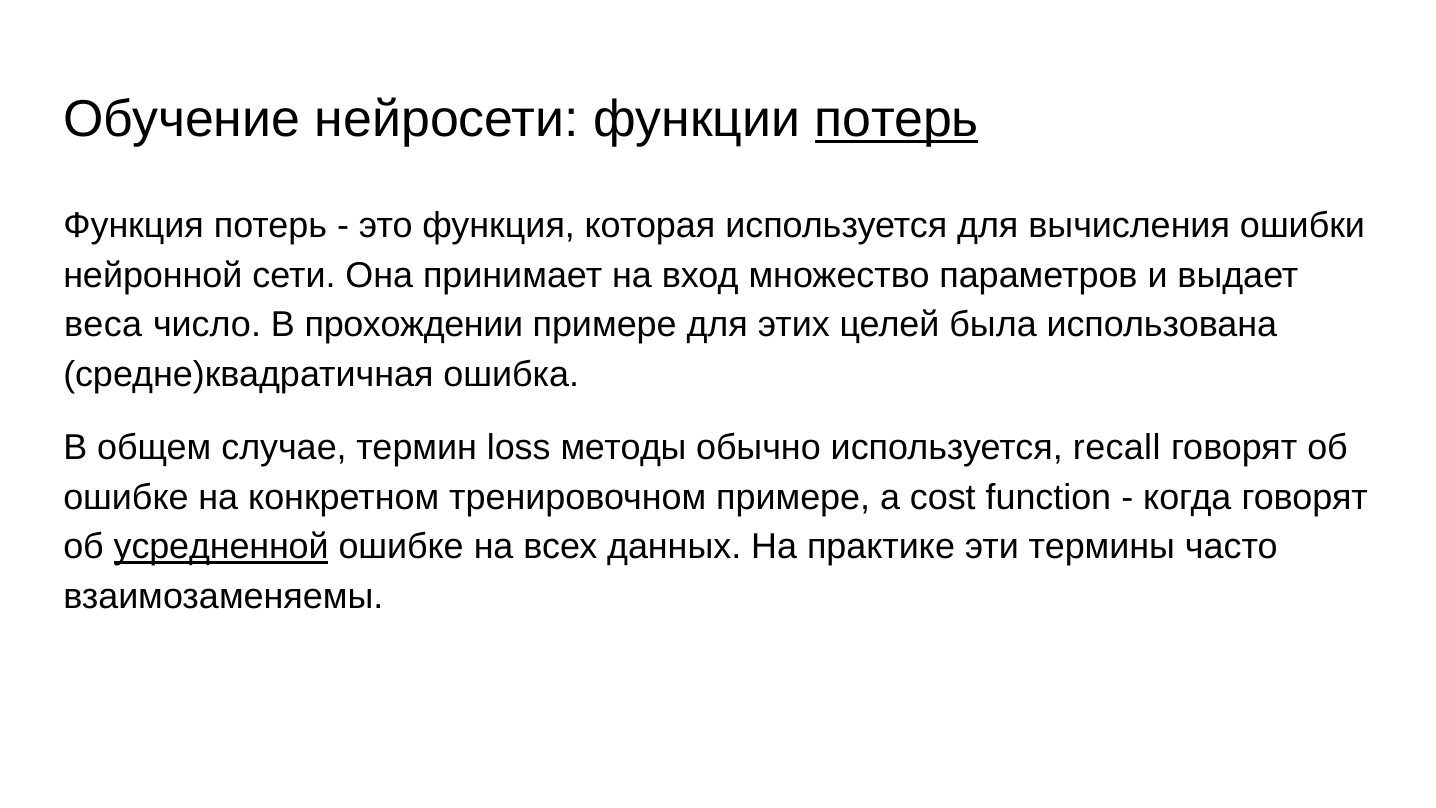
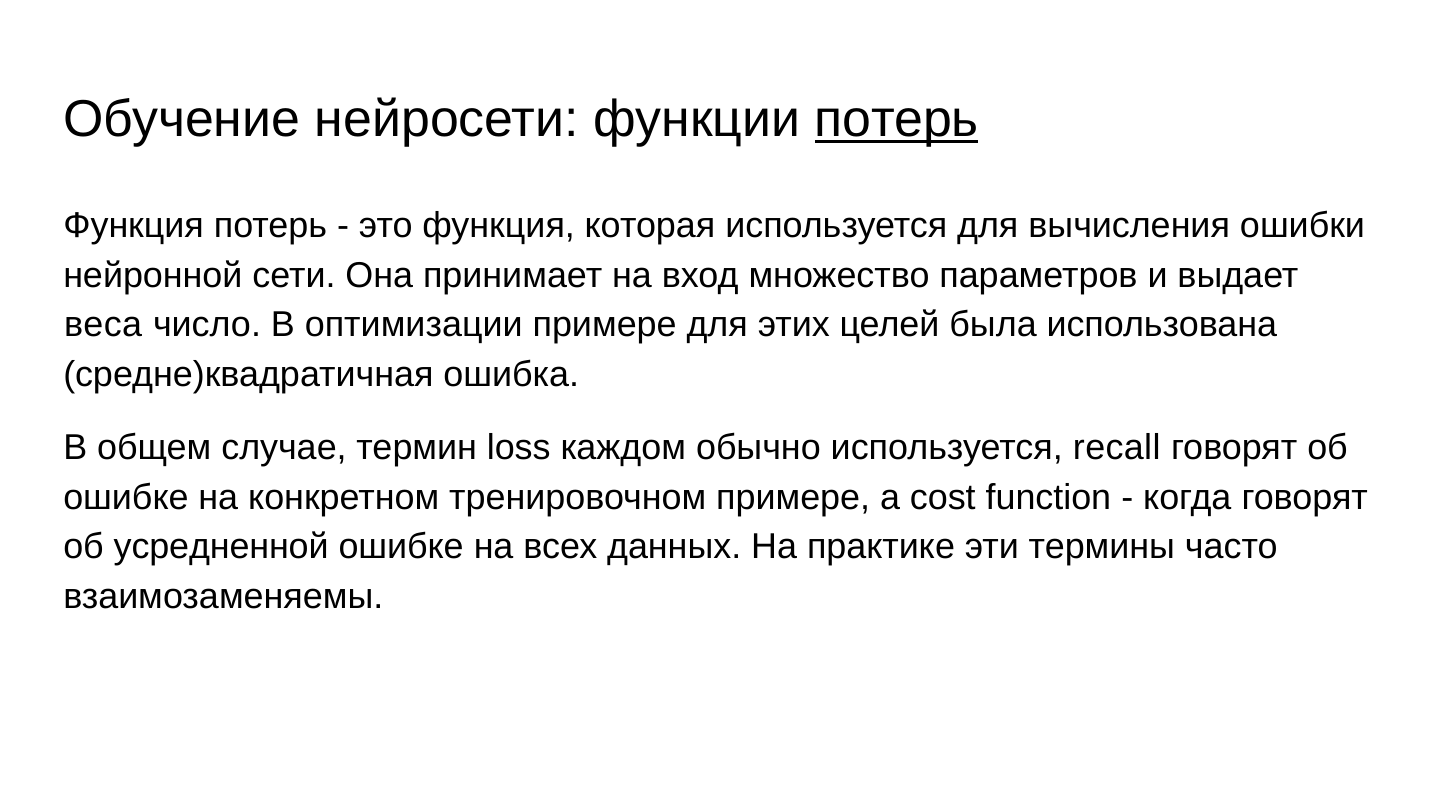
прохождении: прохождении -> оптимизации (414, 325)
методы: методы -> каждом (623, 448)
усредненной underline: present -> none (221, 547)
